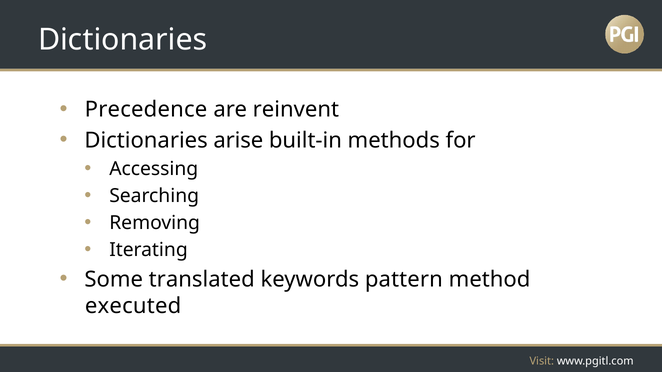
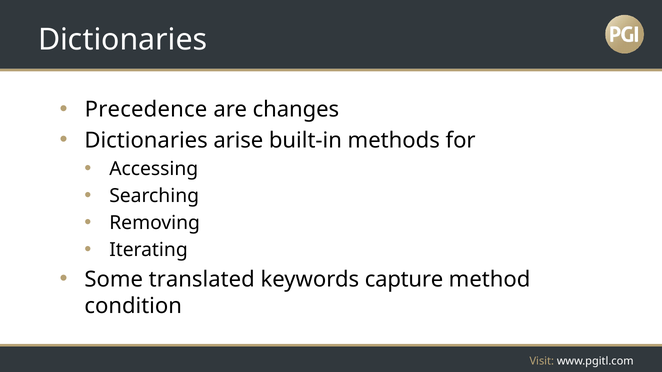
reinvent: reinvent -> changes (296, 110)
pattern: pattern -> capture (404, 280)
executed: executed -> condition (133, 306)
